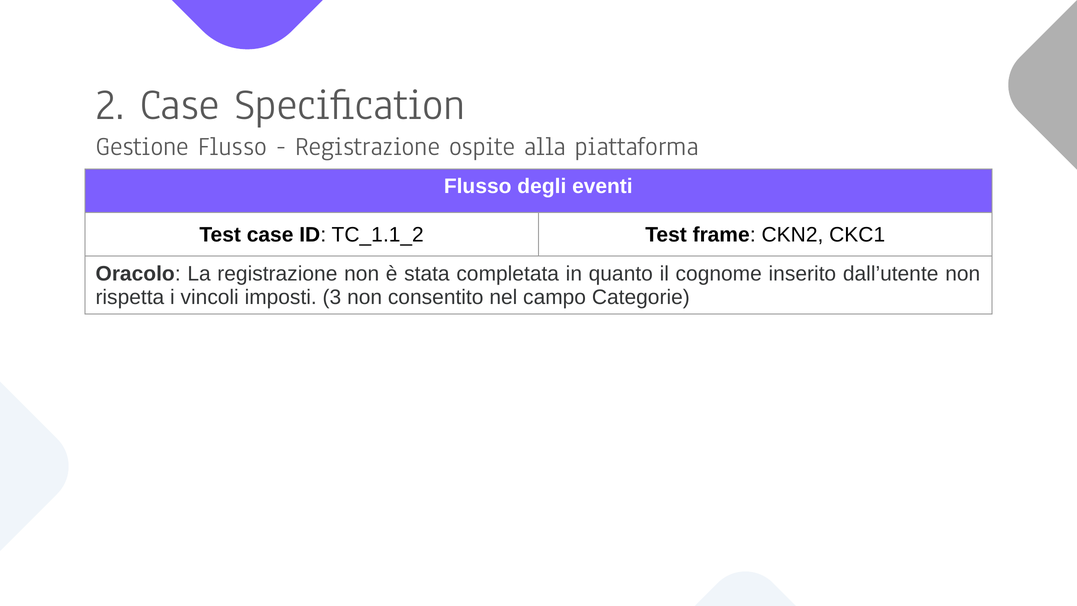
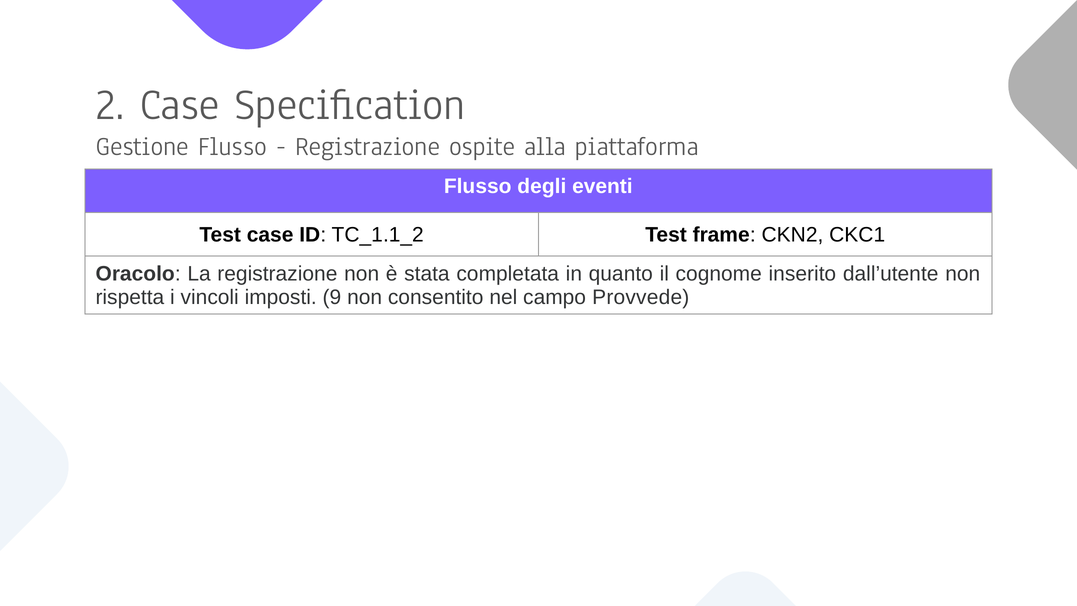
3: 3 -> 9 (332, 297)
Categorie: Categorie -> Provvede (641, 297)
